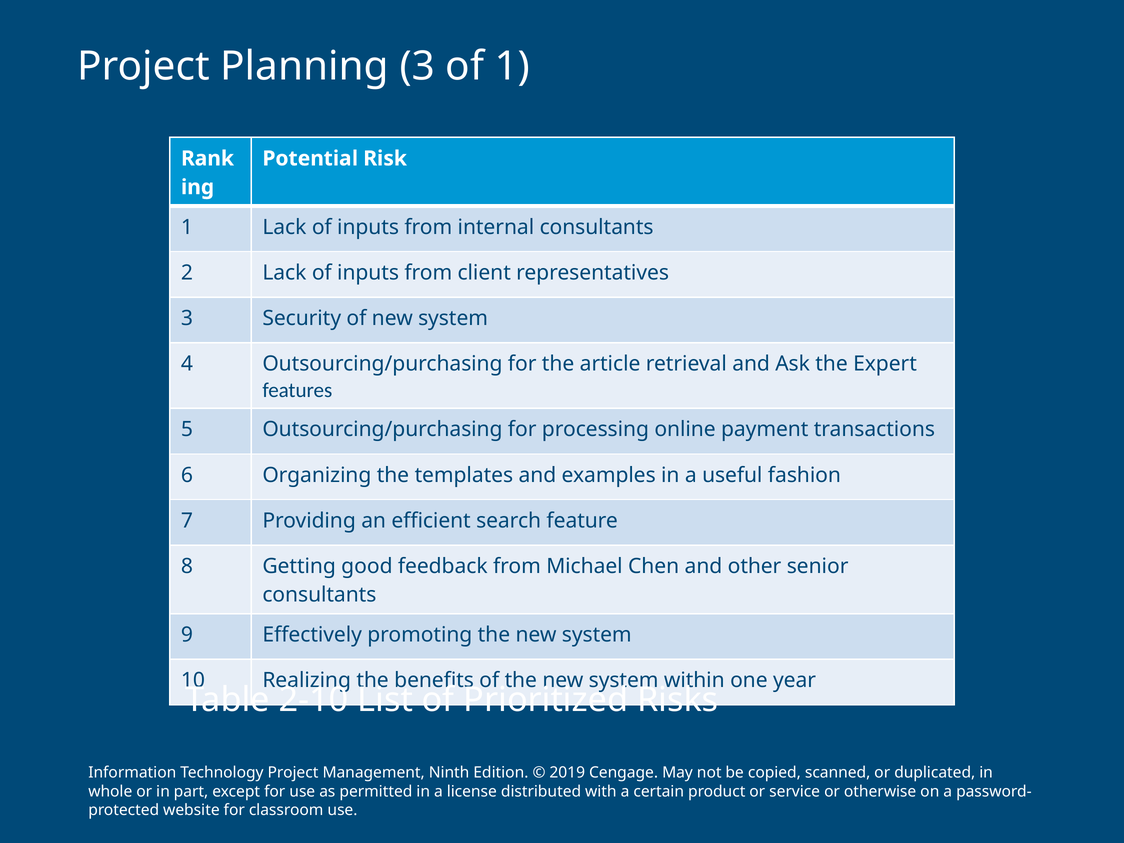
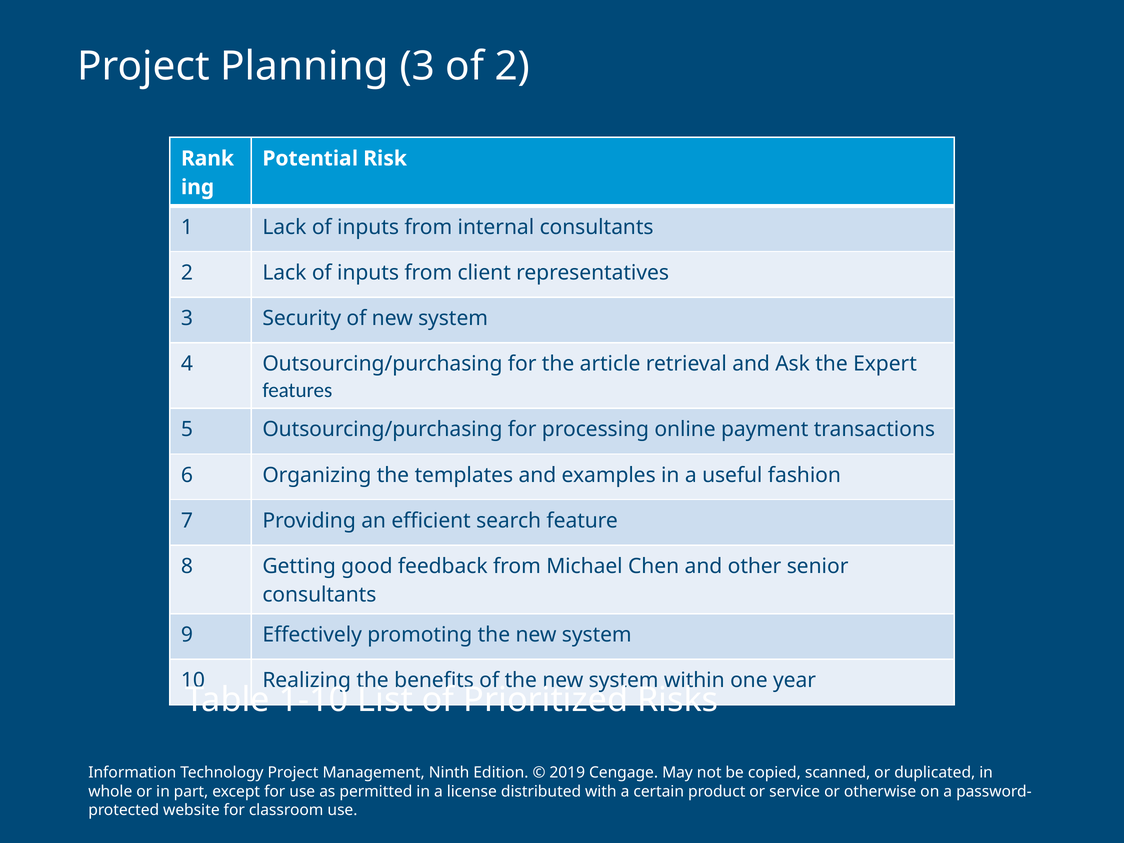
of 1: 1 -> 2 (512, 67)
2-10: 2-10 -> 1-10 (314, 700)
